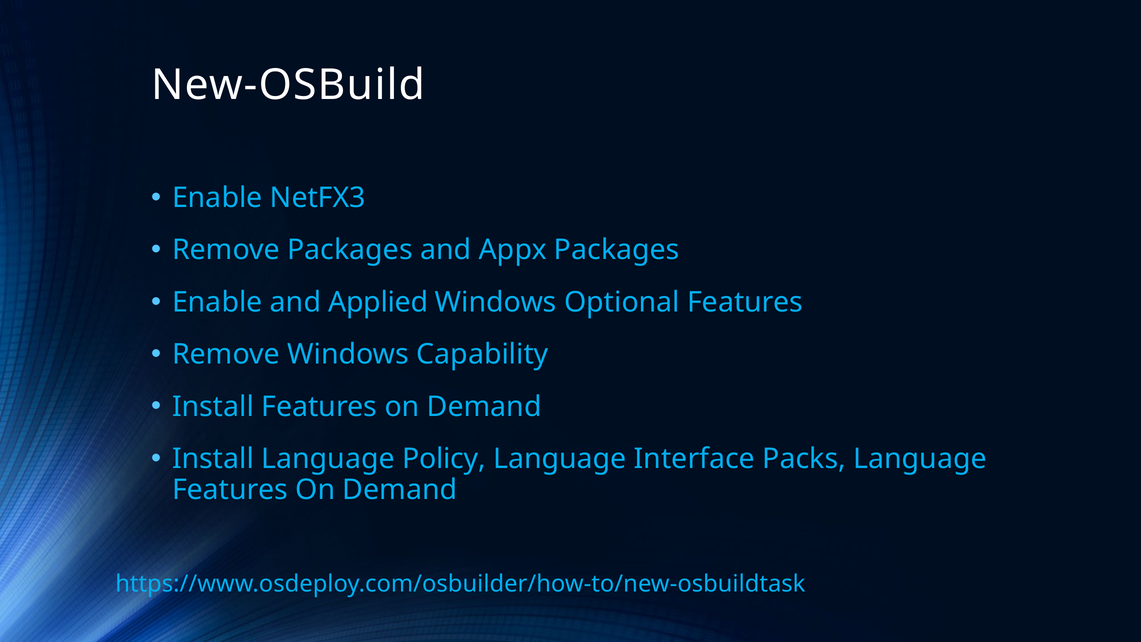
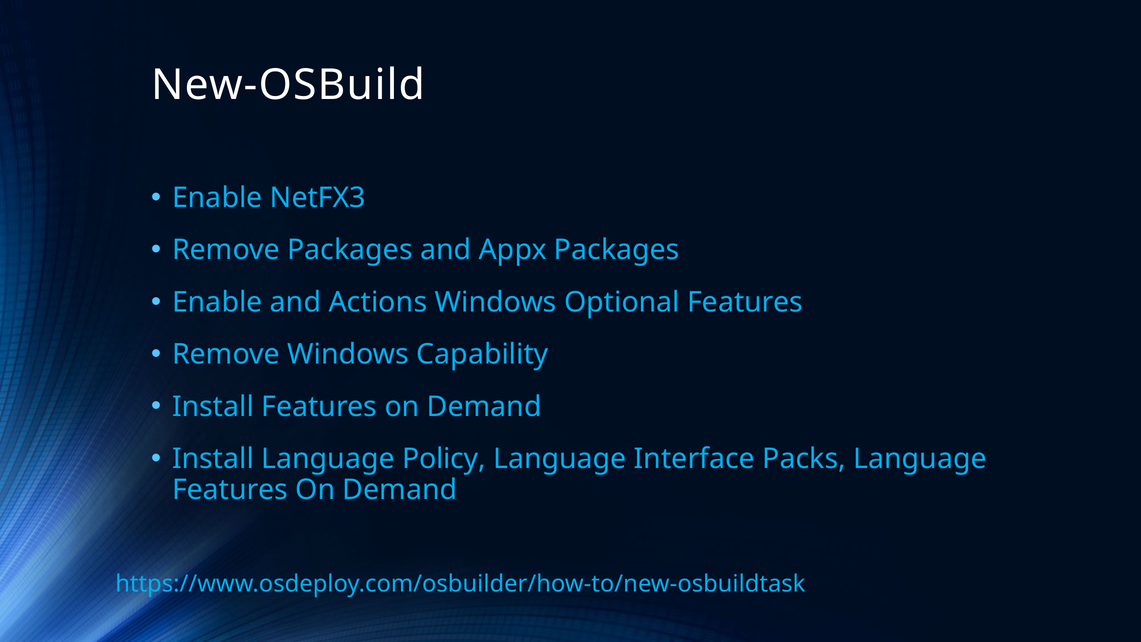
Applied: Applied -> Actions (378, 302)
